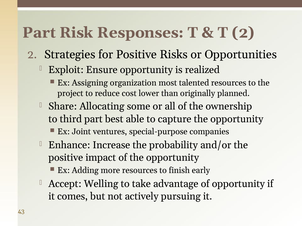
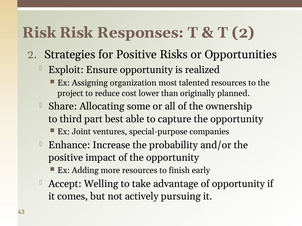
Part: Part -> Risk (39, 33)
